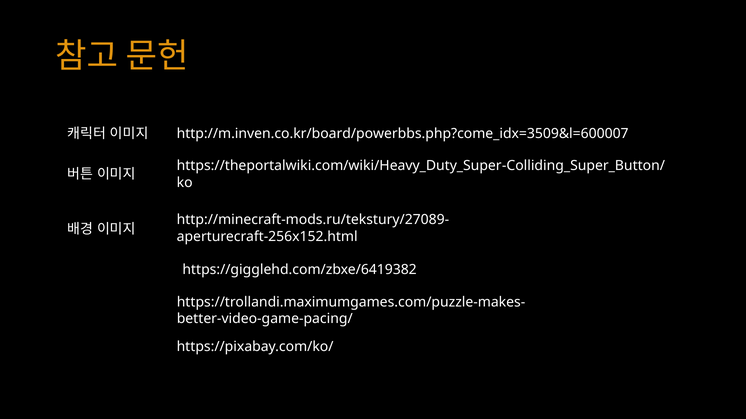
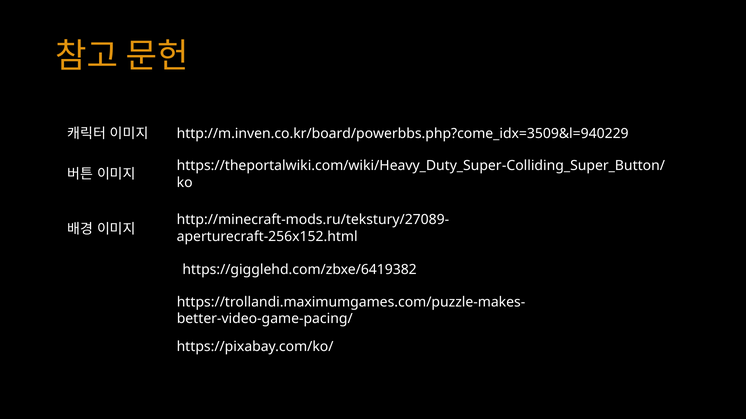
http://m.inven.co.kr/board/powerbbs.php?come_idx=3509&l=600007: http://m.inven.co.kr/board/powerbbs.php?come_idx=3509&l=600007 -> http://m.inven.co.kr/board/powerbbs.php?come_idx=3509&l=940229 (403, 134)
